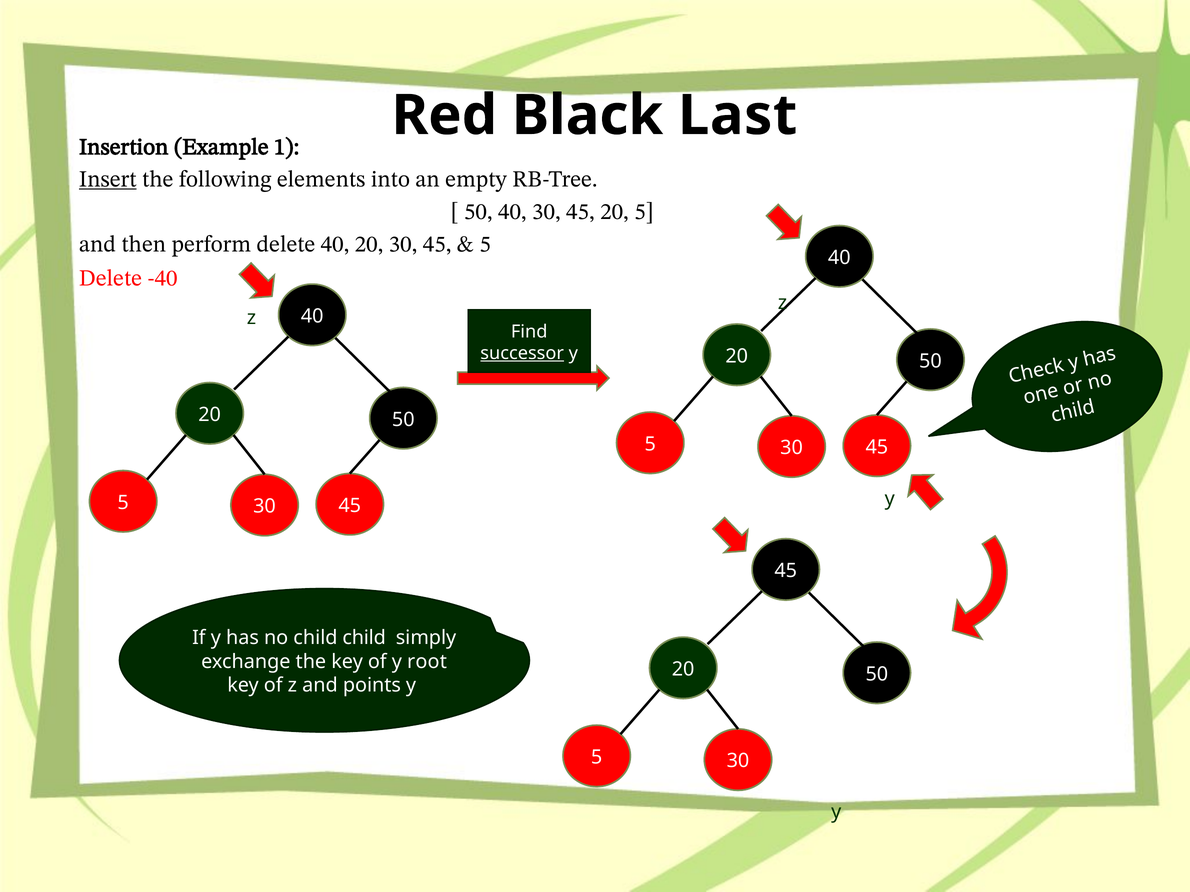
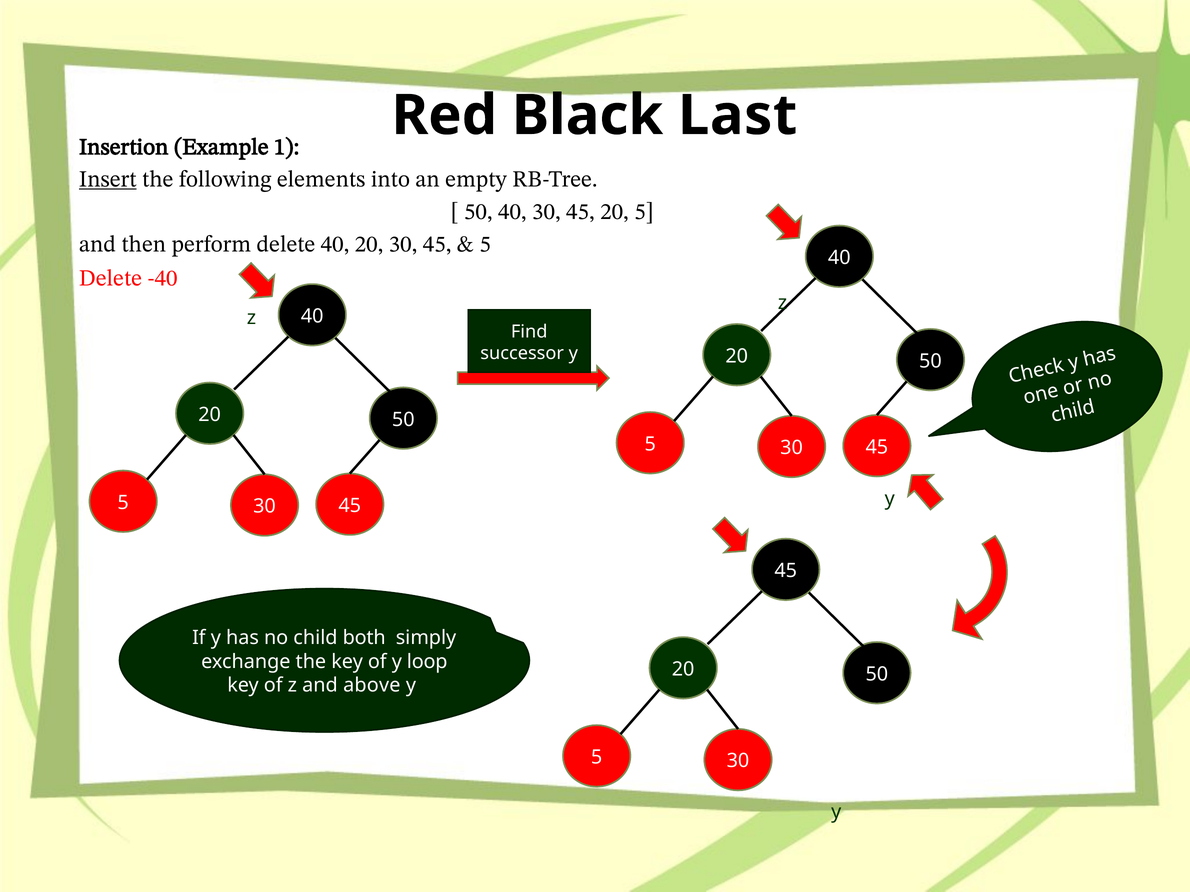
successor underline: present -> none (522, 354)
child child: child -> both (364, 638)
root: root -> loop (427, 662)
points: points -> above (372, 686)
